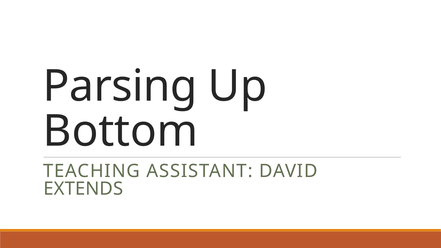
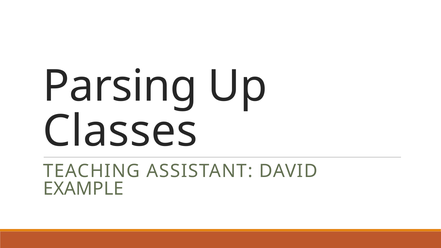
Bottom: Bottom -> Classes (120, 131)
EXTENDS: EXTENDS -> EXAMPLE (83, 189)
